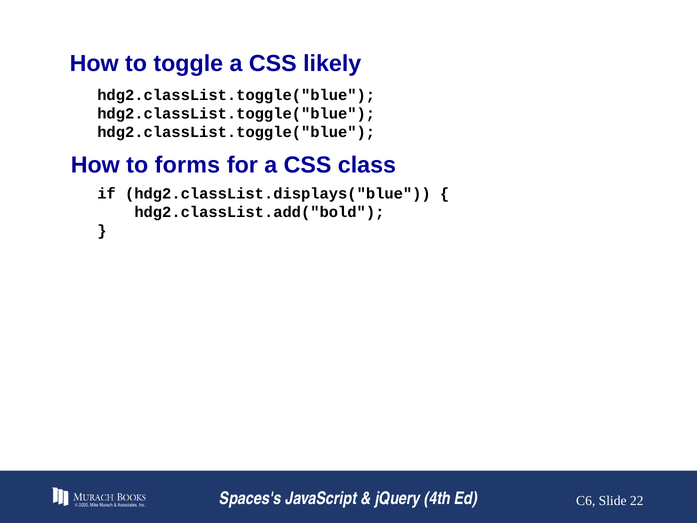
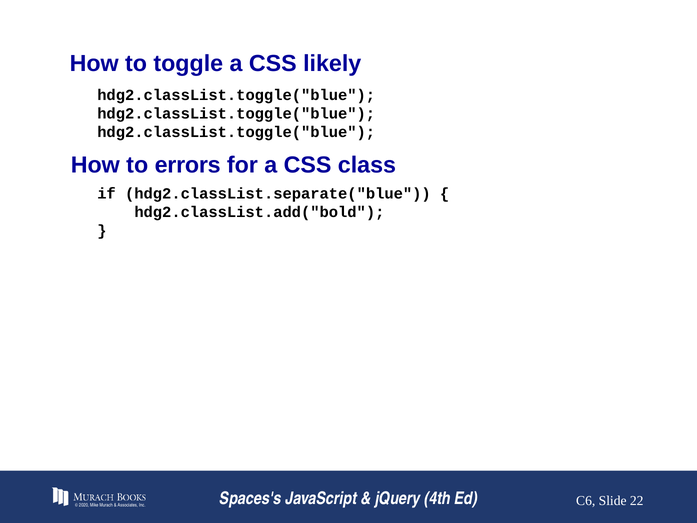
forms: forms -> errors (188, 165)
hdg2.classList.displays("blue: hdg2.classList.displays("blue -> hdg2.classList.separate("blue (278, 193)
